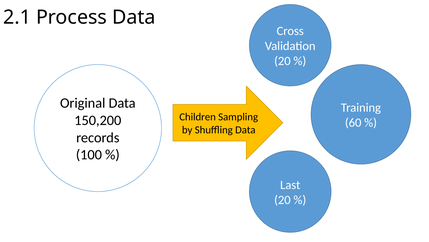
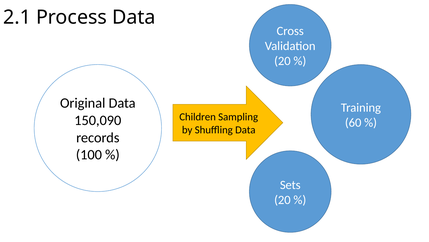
150,200: 150,200 -> 150,090 (98, 120)
Last: Last -> Sets (290, 184)
